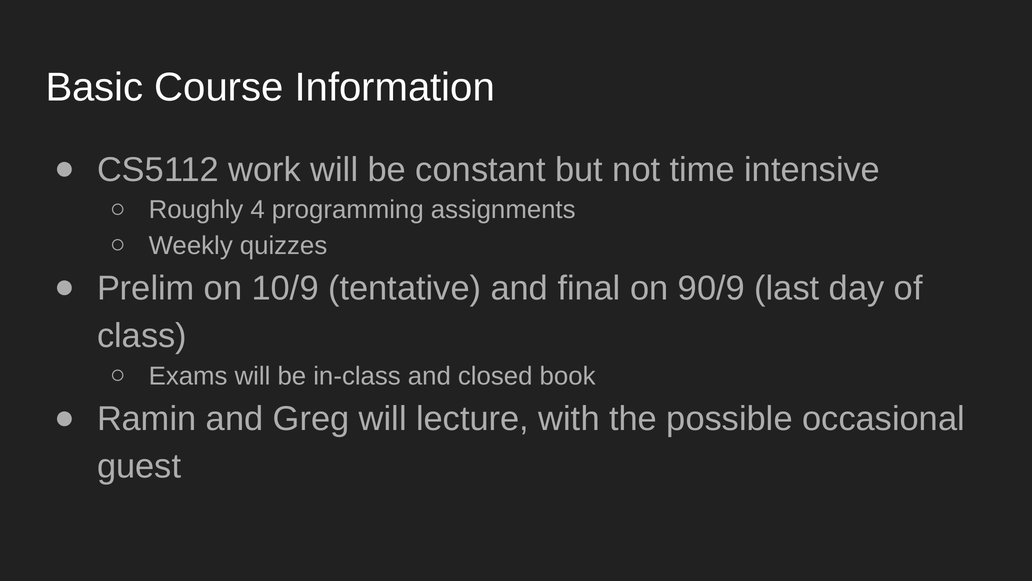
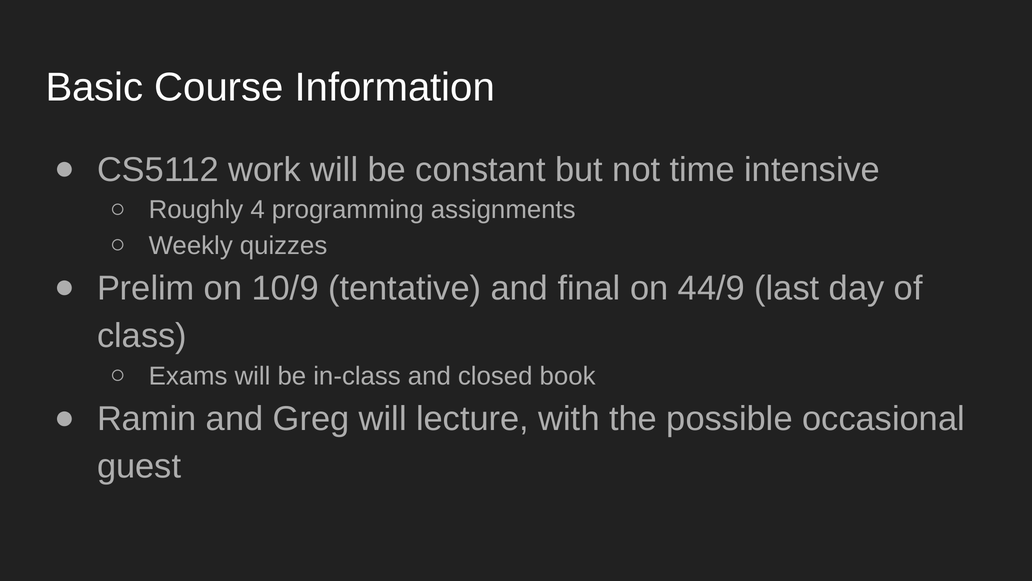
90/9: 90/9 -> 44/9 (711, 288)
